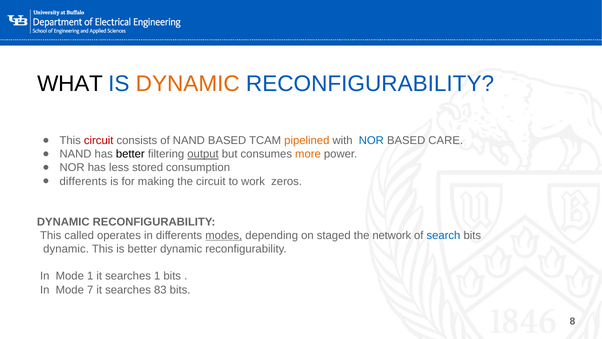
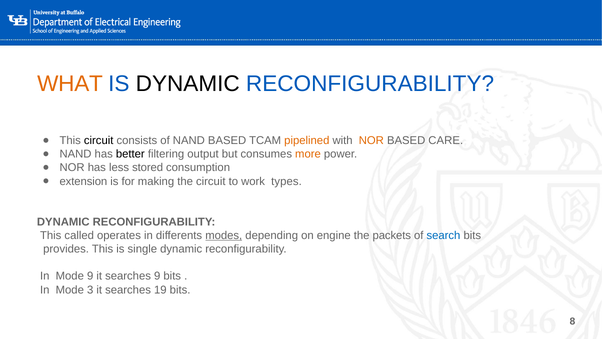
WHAT colour: black -> orange (70, 84)
DYNAMIC colour: orange -> black (188, 84)
circuit colour: red -> black (99, 140)
NOR colour: blue -> orange (371, 140)
output underline: present -> none (203, 154)
differents: differents -> extension (83, 181)
zeros: zeros -> types (287, 181)
staged: staged -> engine (334, 235)
network: network -> packets (392, 235)
dynamic: dynamic -> provides (66, 249)
is better: better -> single (142, 249)
Mode 1: 1 -> 9 (90, 276)
searches 1: 1 -> 9 (157, 276)
7: 7 -> 3 (90, 289)
83: 83 -> 19 (160, 289)
